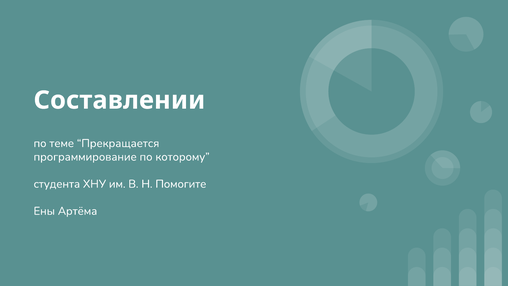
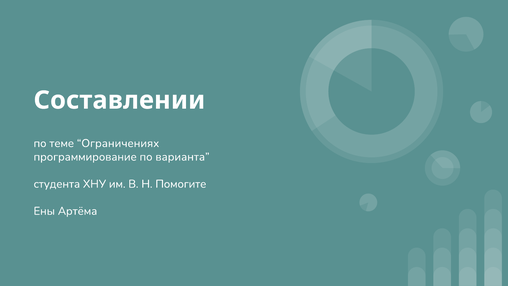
Прекращается: Прекращается -> Ограничениях (118, 143)
которому: которому -> варианта (182, 157)
